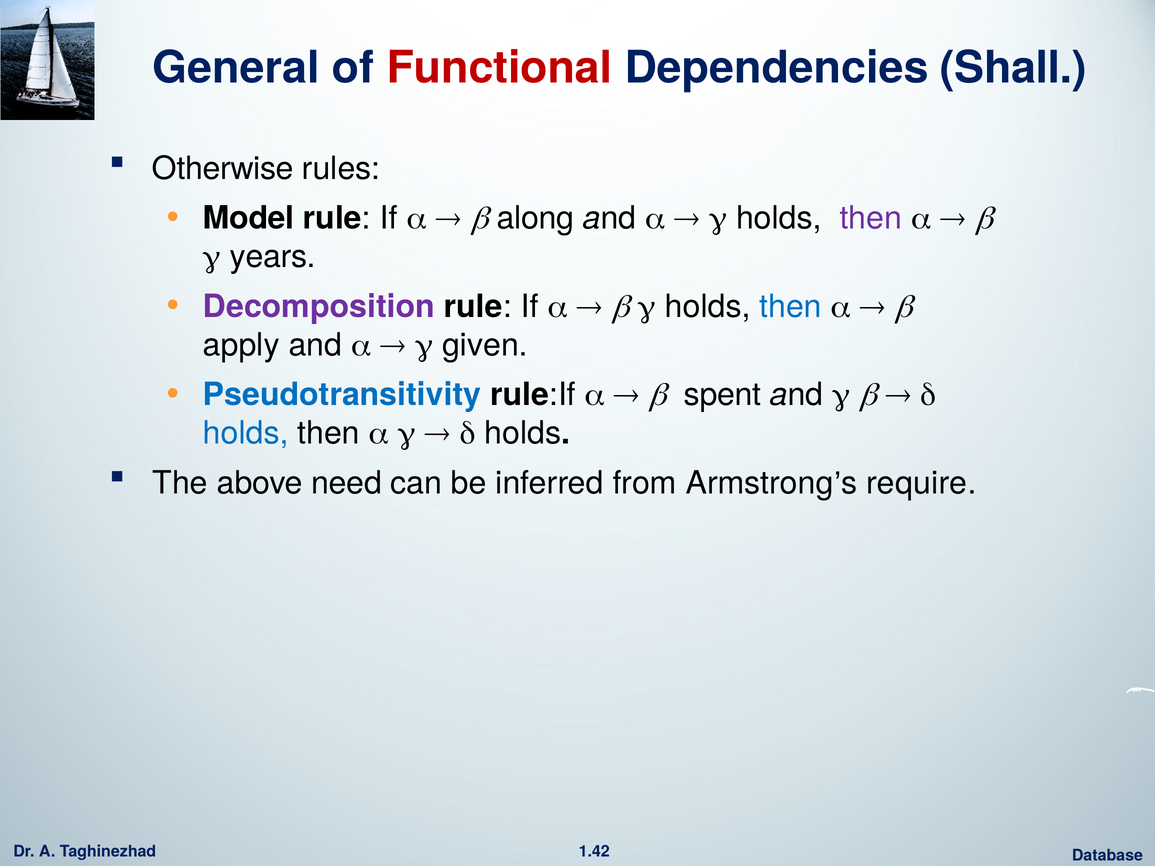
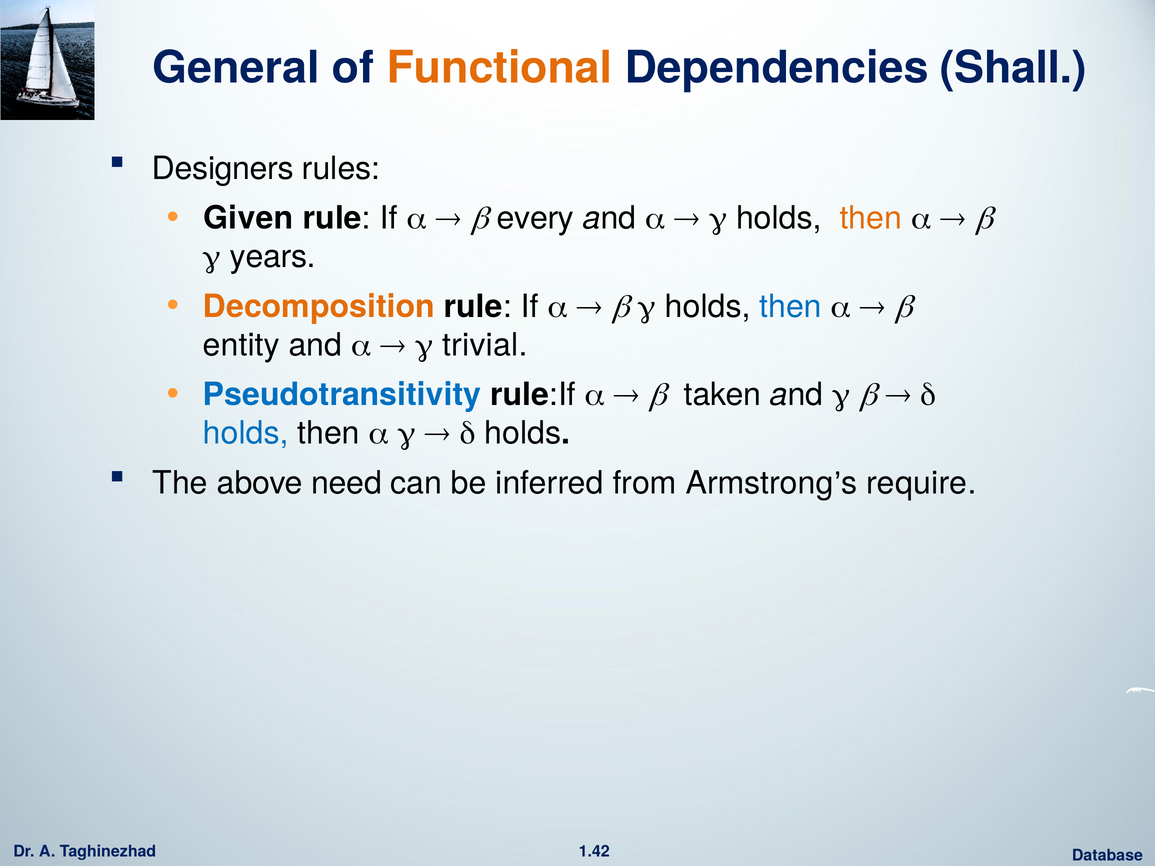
Functional colour: red -> orange (499, 68)
Otherwise: Otherwise -> Designers (223, 169)
Model: Model -> Given (248, 218)
along: along -> every (535, 218)
then colour: purple -> orange (871, 218)
Decomposition colour: purple -> orange (319, 307)
apply: apply -> entity (241, 345)
given: given -> trivial (485, 345)
spent: spent -> taken (723, 395)
